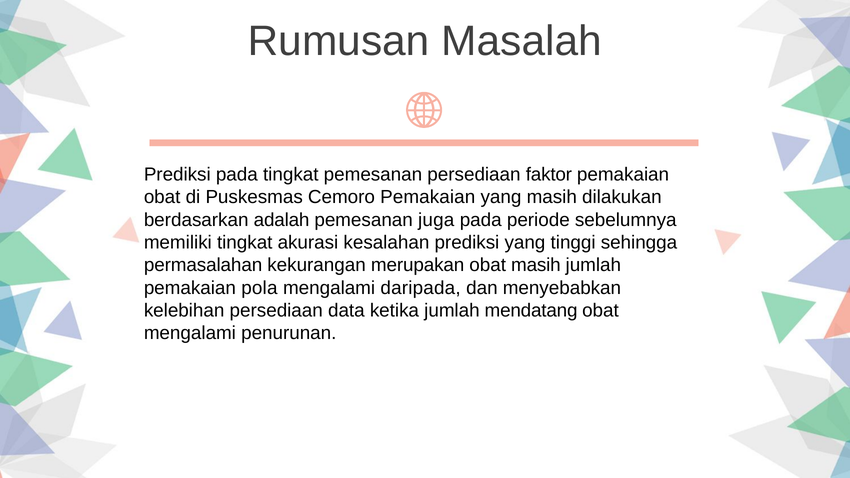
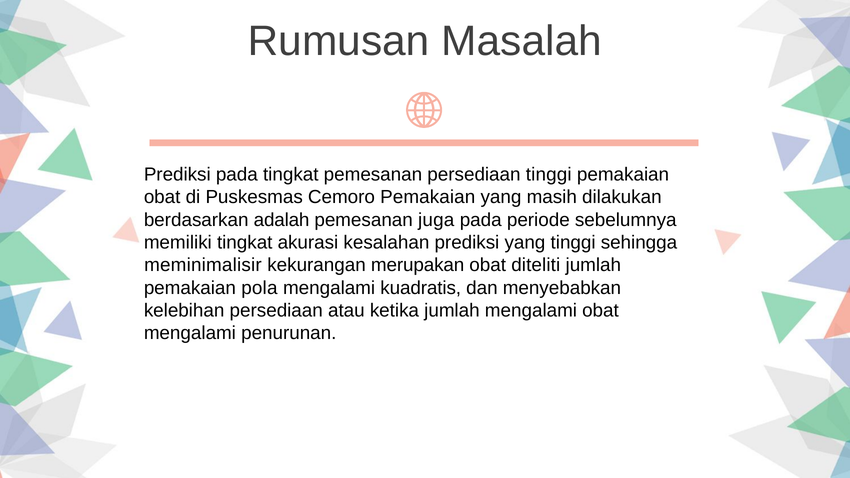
persediaan faktor: faktor -> tinggi (549, 175)
permasalahan: permasalahan -> meminimalisir (203, 265)
obat masih: masih -> diteliti (536, 265)
daripada: daripada -> kuadratis (421, 288)
data: data -> atau (346, 311)
jumlah mendatang: mendatang -> mengalami (531, 311)
